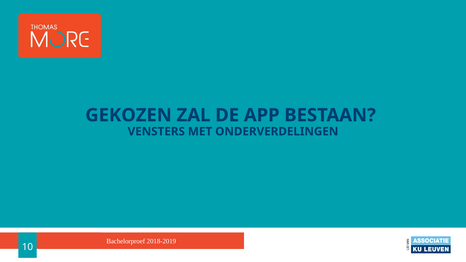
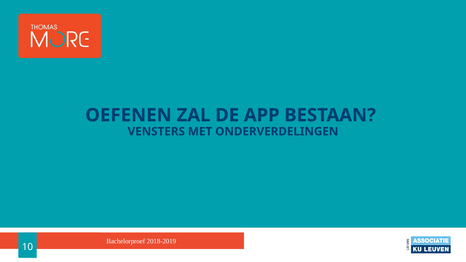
GEKOZEN: GEKOZEN -> OEFENEN (128, 115)
